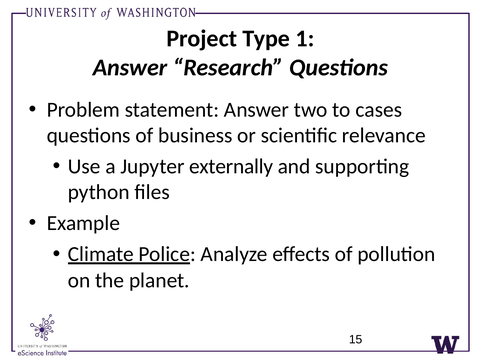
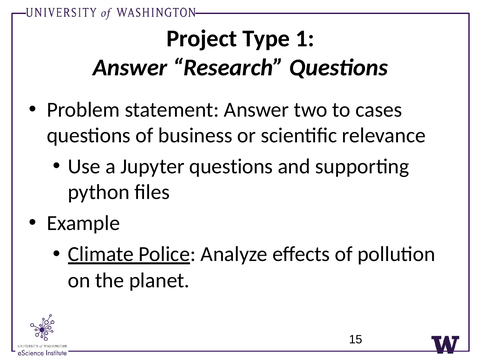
Jupyter externally: externally -> questions (231, 166)
